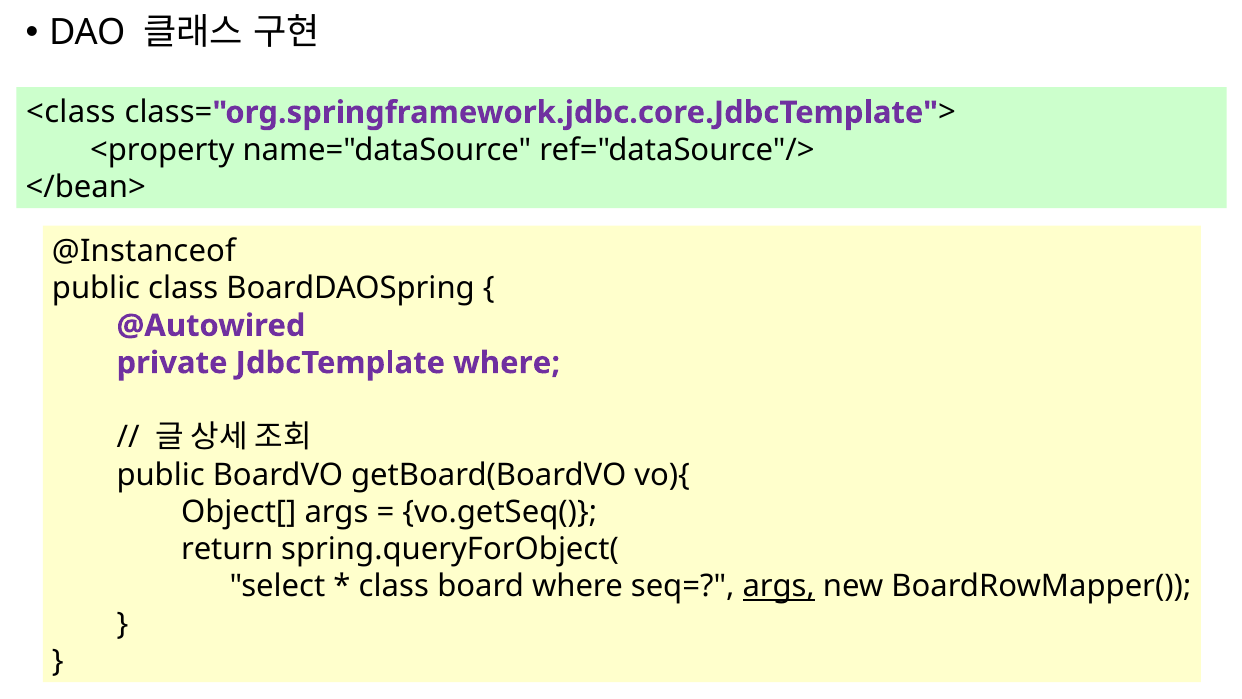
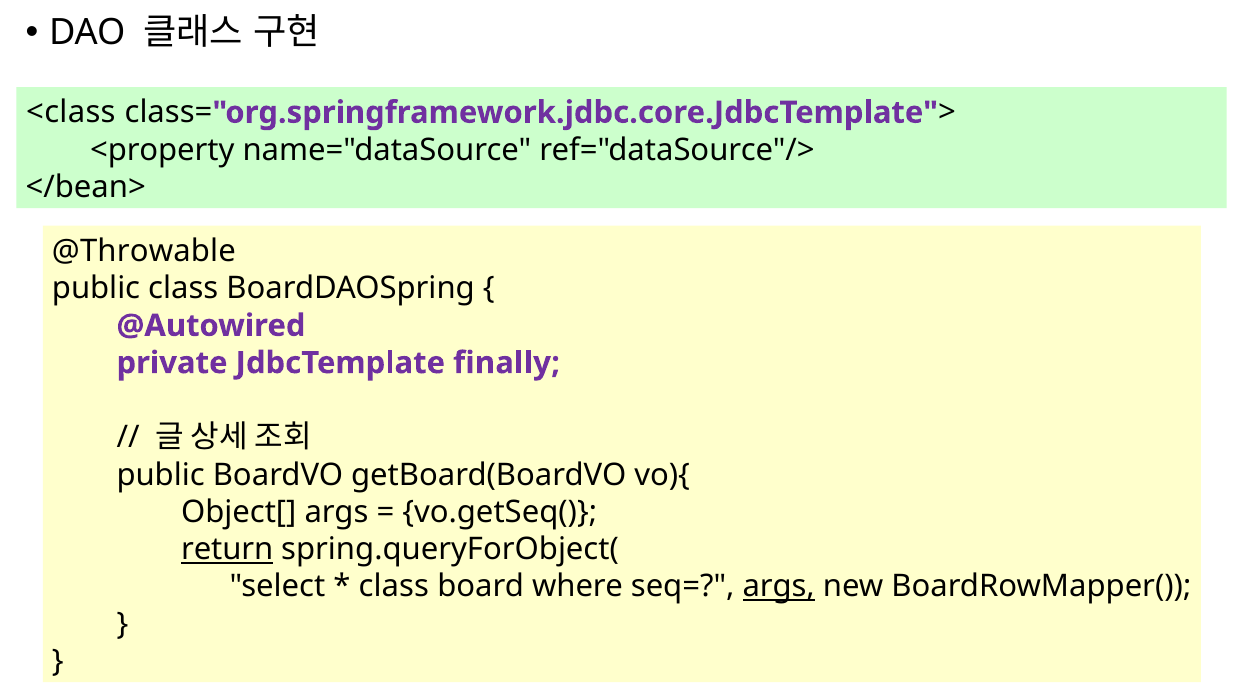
@Instanceof: @Instanceof -> @Throwable (144, 251)
JdbcTemplate where: where -> finally (507, 363)
return underline: none -> present (227, 549)
